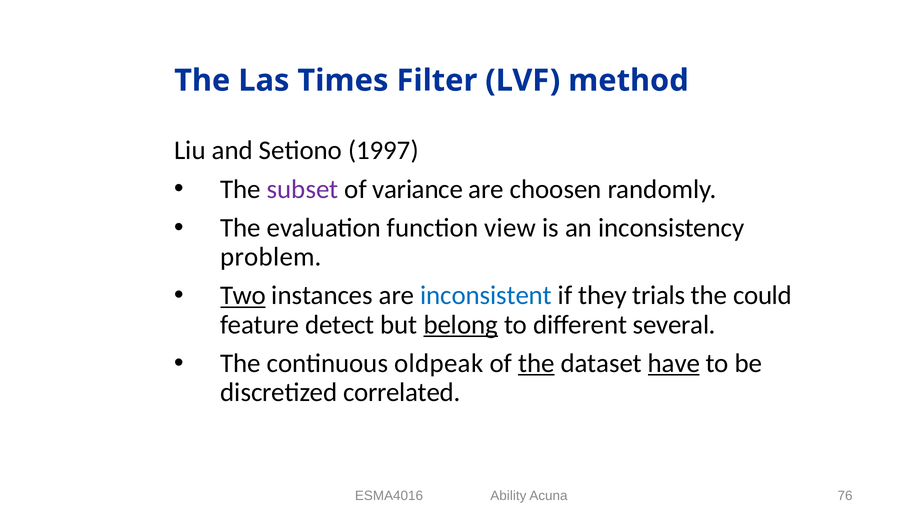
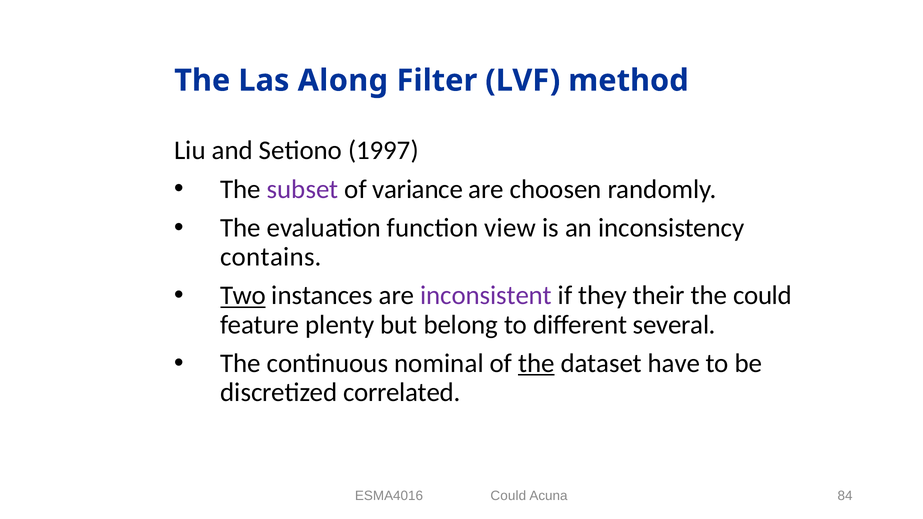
Times: Times -> Along (343, 81)
problem: problem -> contains (271, 257)
inconsistent colour: blue -> purple (486, 296)
trials: trials -> their (659, 296)
detect: detect -> plenty (340, 325)
belong underline: present -> none (461, 325)
oldpeak: oldpeak -> nominal (439, 363)
have underline: present -> none (674, 363)
ESMA4016 Ability: Ability -> Could (508, 496)
76: 76 -> 84 (845, 496)
